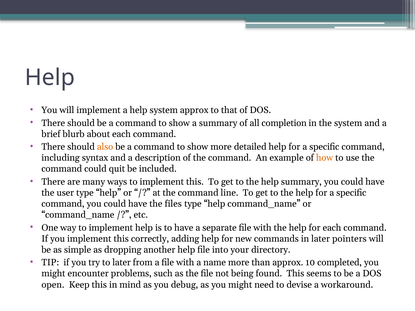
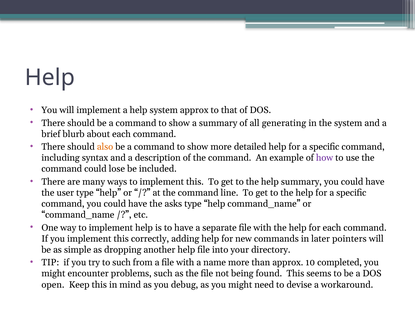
completion: completion -> generating (284, 123)
how colour: orange -> purple (325, 158)
quit: quit -> lose (117, 169)
files: files -> asks (173, 204)
to later: later -> such (122, 263)
